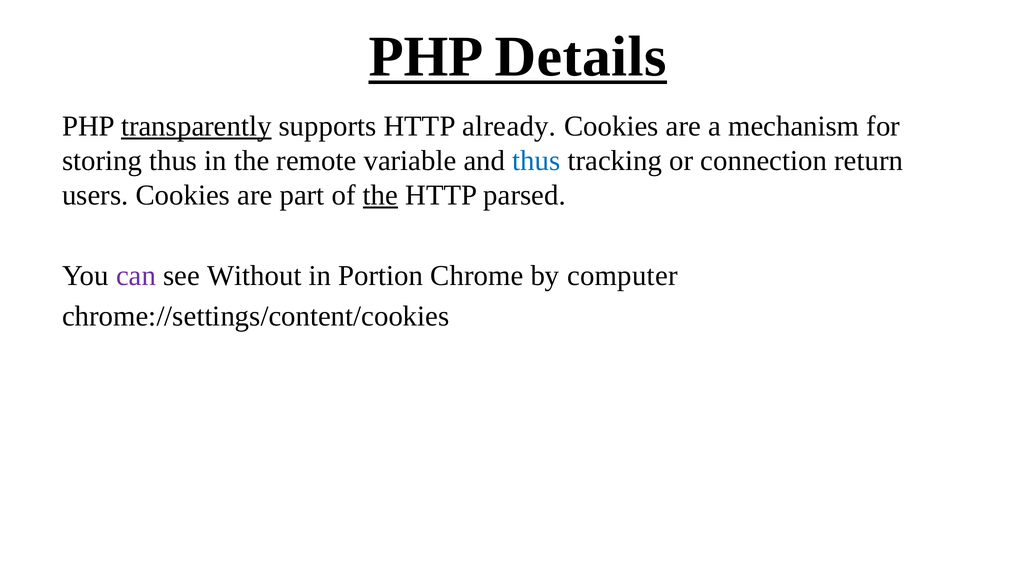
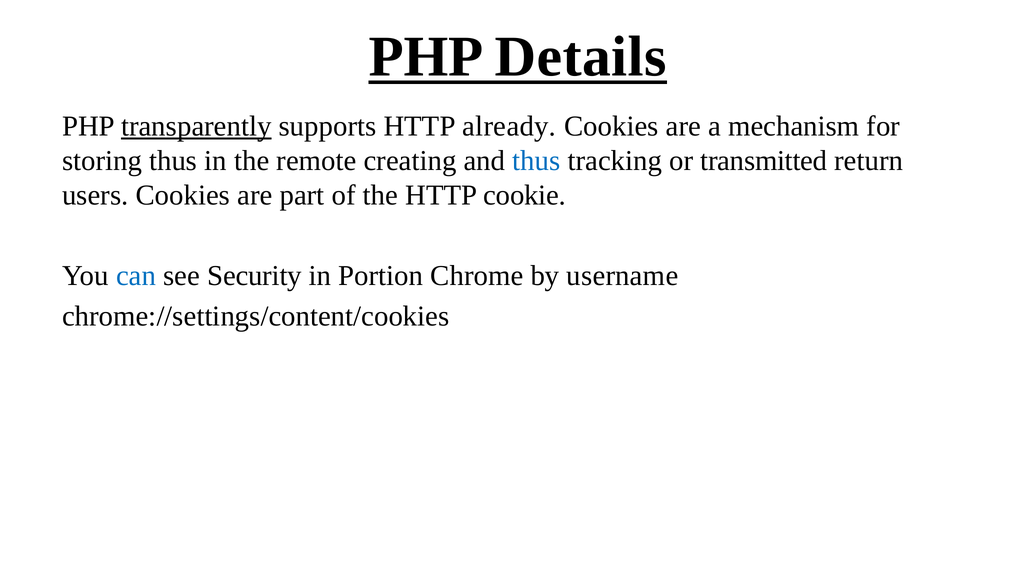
variable: variable -> creating (410, 161)
connection: connection -> transmitted (764, 161)
the underline: present -> none (380, 195)
parsed: parsed -> cookie (525, 195)
can colour: purple -> blue (136, 276)
Without: Without -> Security (255, 276)
computer: computer -> username (622, 276)
